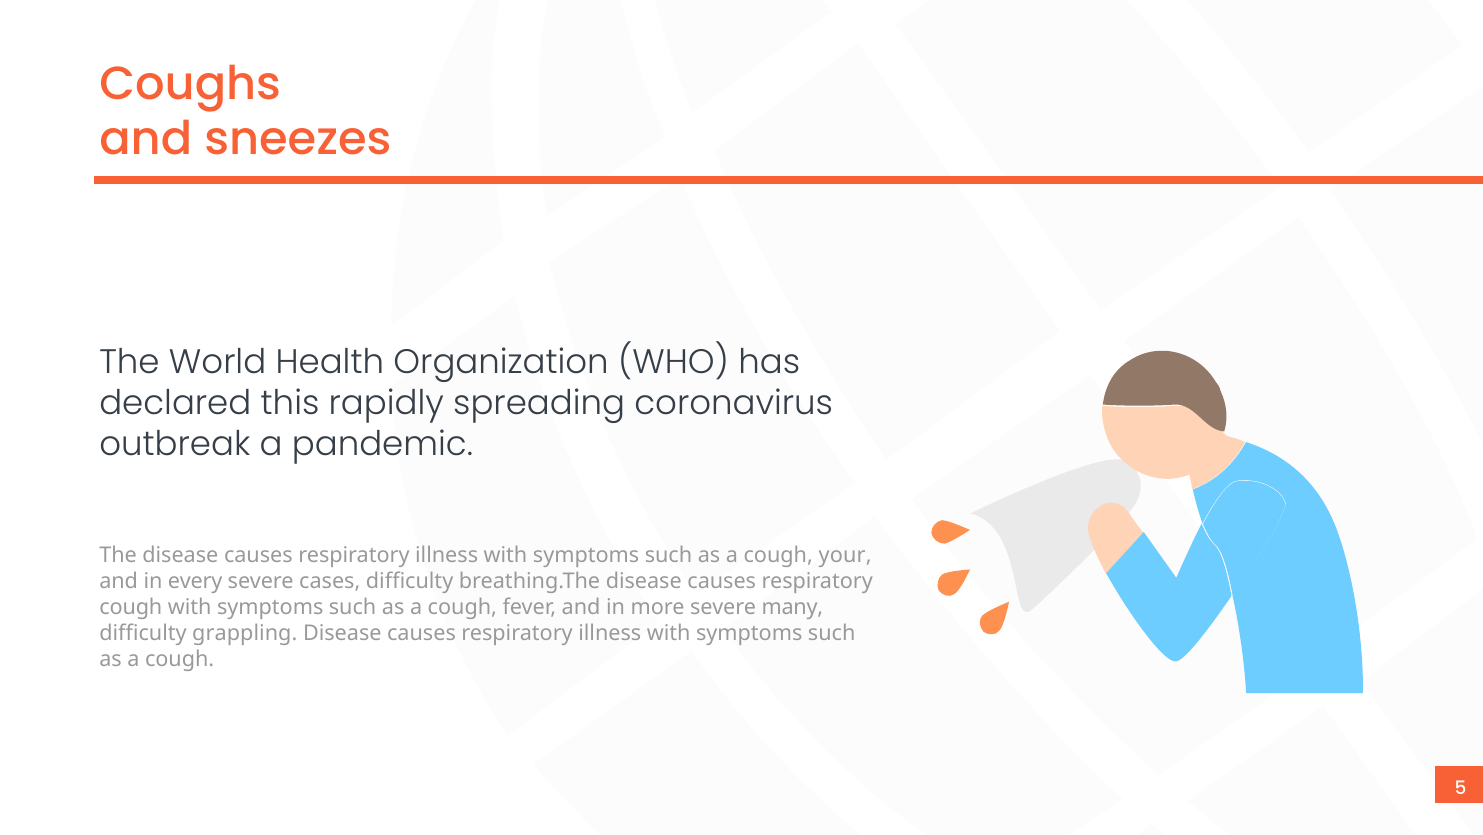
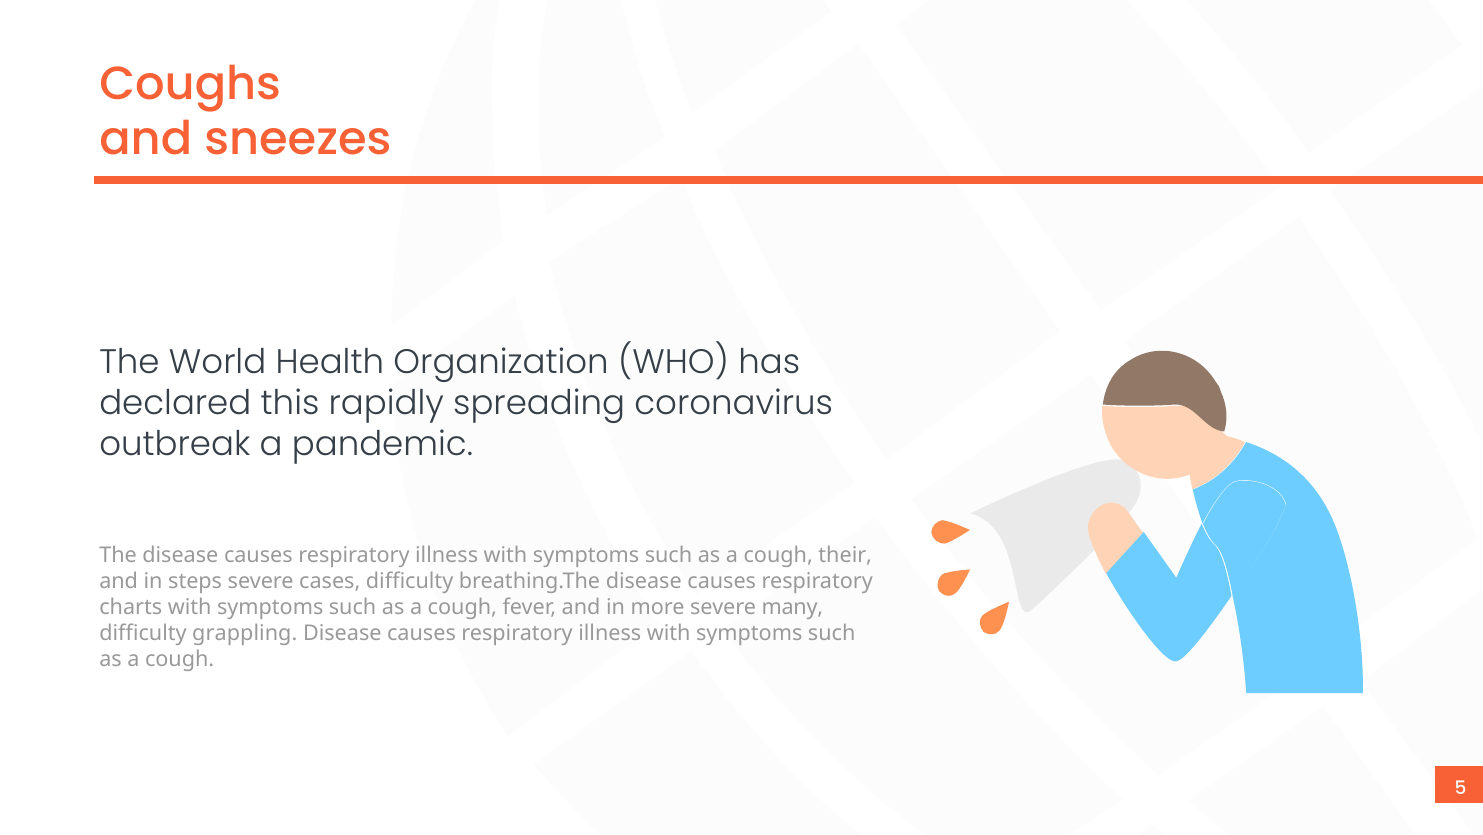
your: your -> their (845, 555)
every: every -> steps (195, 581)
cough: cough -> charts (131, 607)
